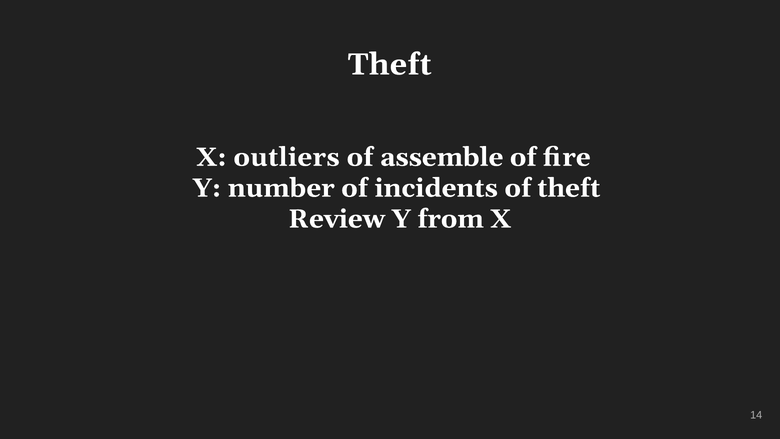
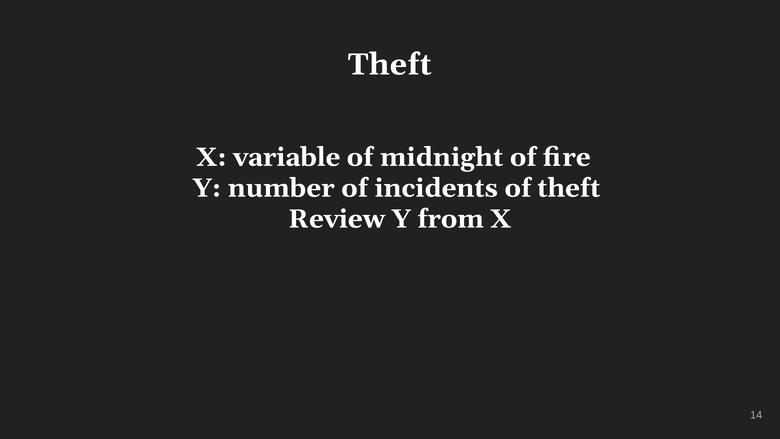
outliers: outliers -> variable (287, 157)
assemble: assemble -> midnight (442, 157)
